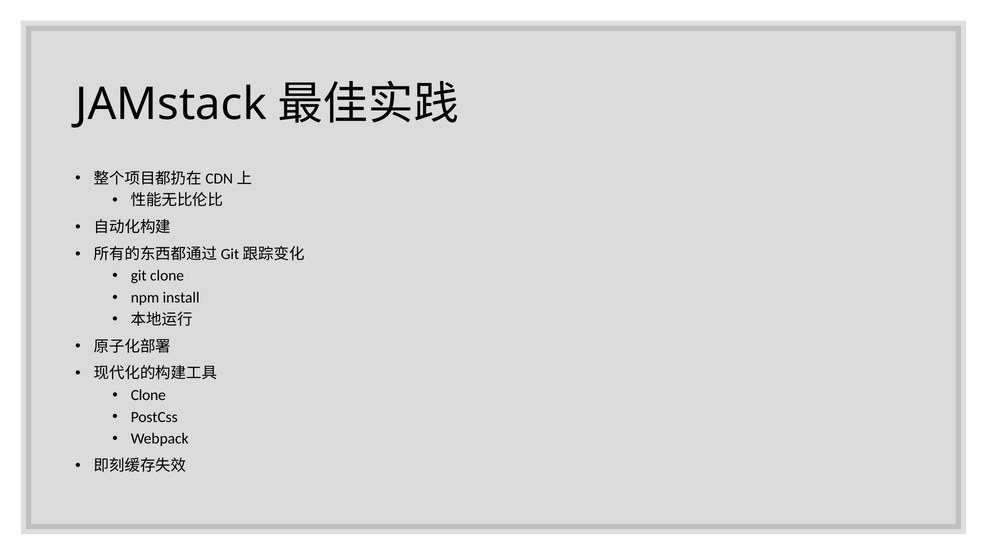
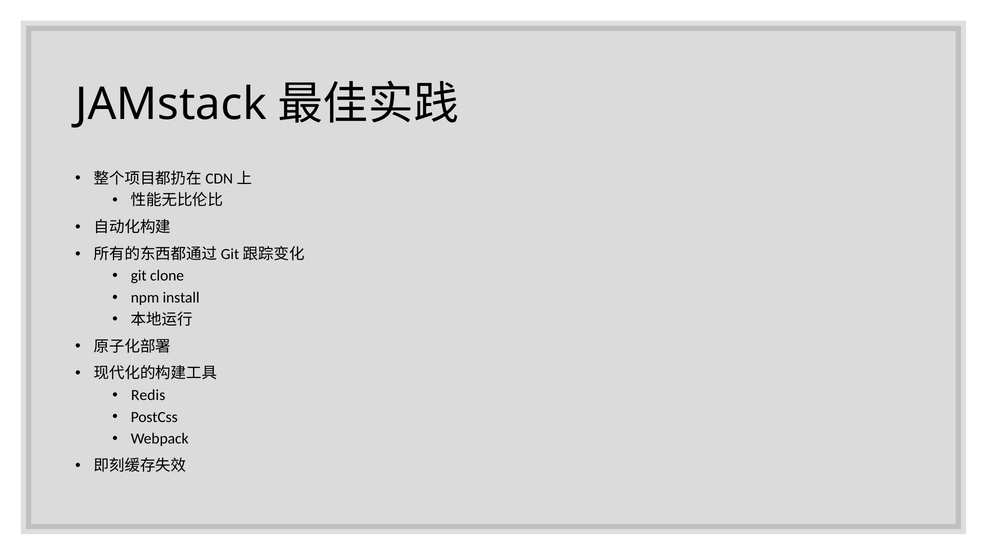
Clone: Clone -> Redis (148, 395)
